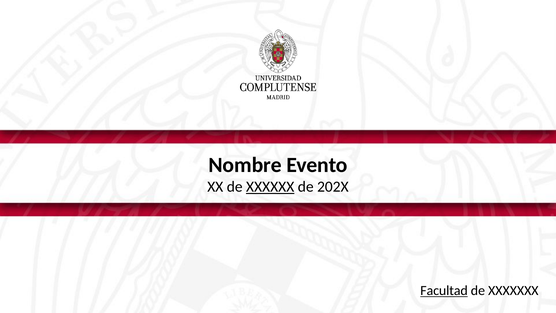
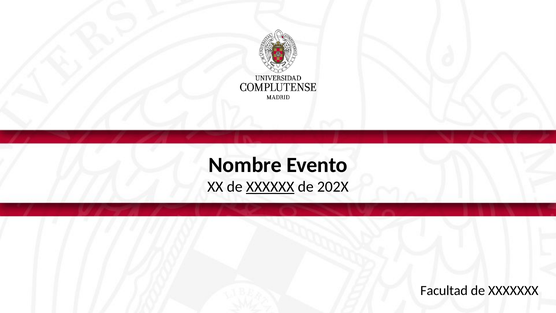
Facultad underline: present -> none (444, 290)
